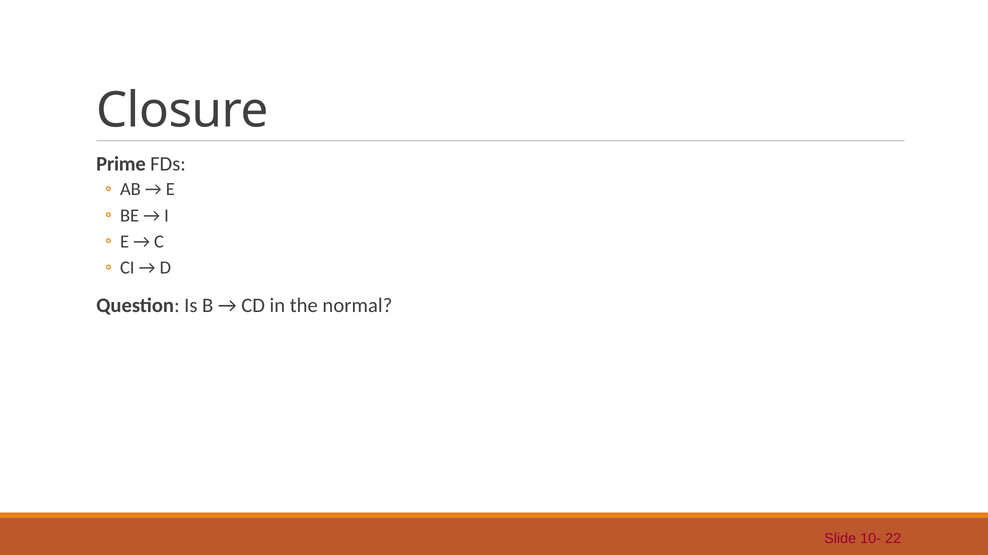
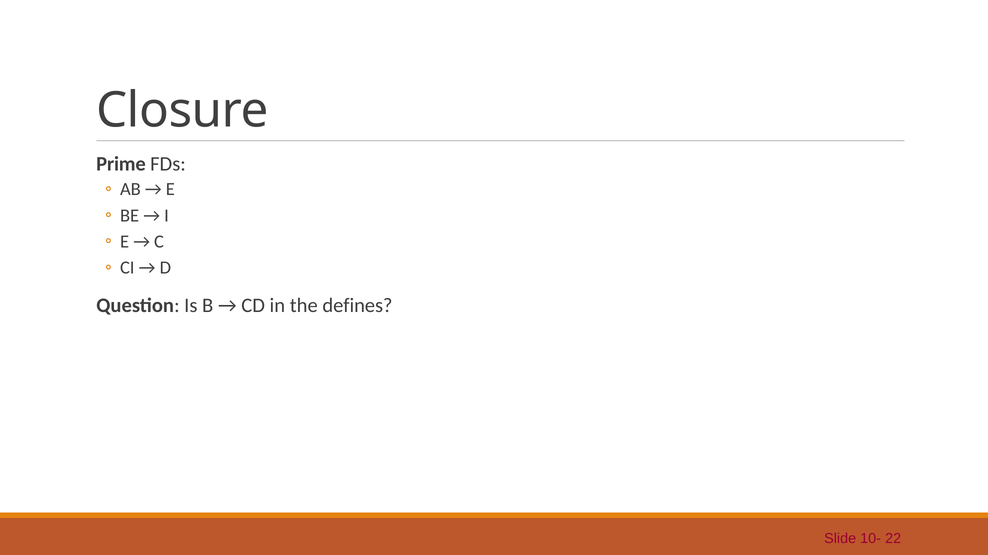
normal: normal -> defines (357, 306)
